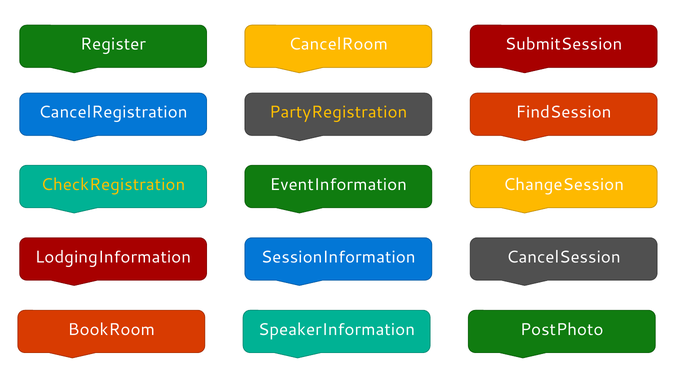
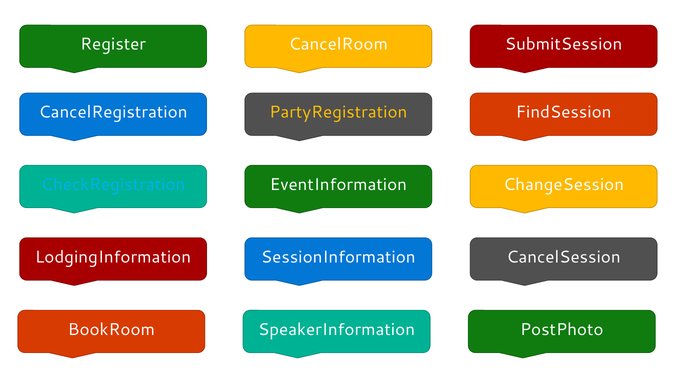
CheckRegistration colour: yellow -> light blue (113, 185)
